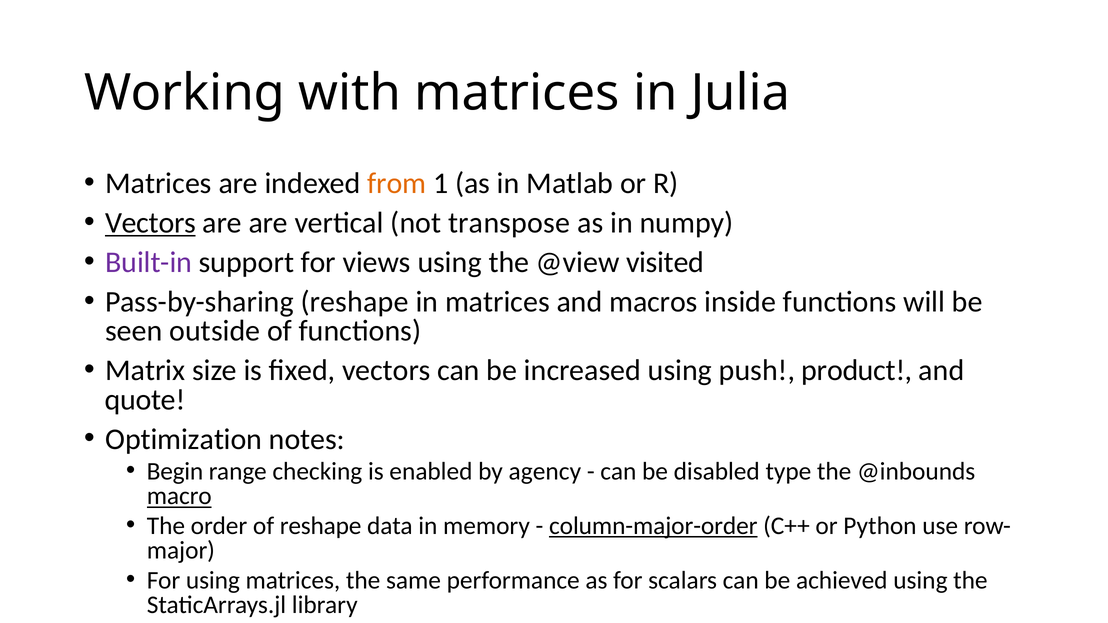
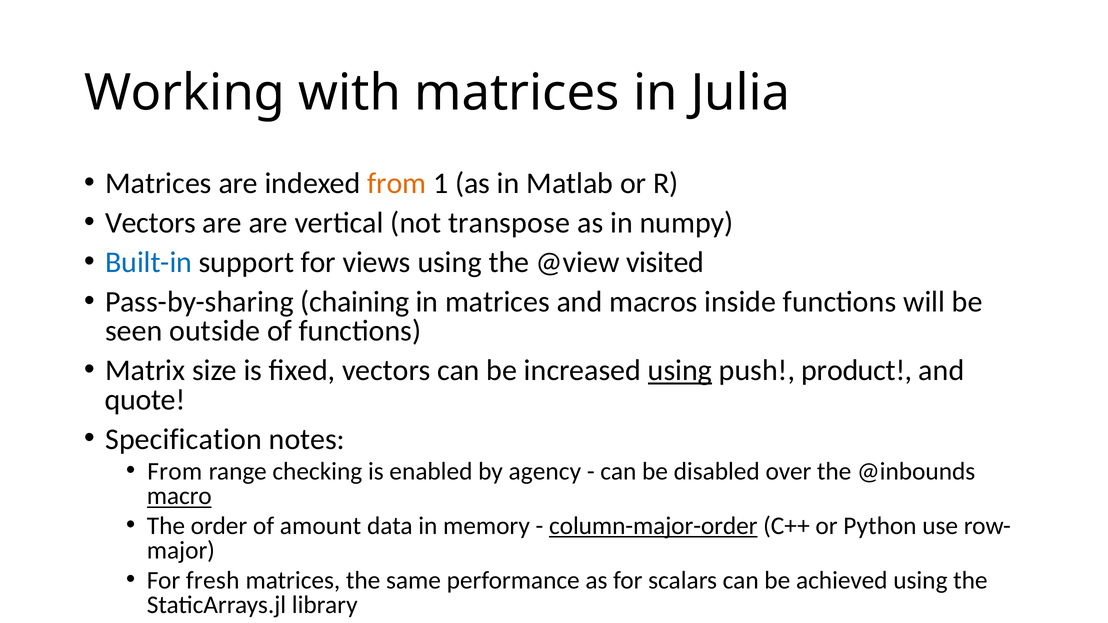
Vectors underline: present -> none (151, 223)
Built-in colour: purple -> blue (149, 263)
Pass-by-sharing reshape: reshape -> chaining (355, 302)
using underline: none -> present (680, 371)
Optimization: Optimization -> Specification (184, 439)
Begin: Begin -> From (175, 472)
type: type -> over (788, 472)
of reshape: reshape -> amount (320, 526)
For using: using -> fresh (213, 581)
